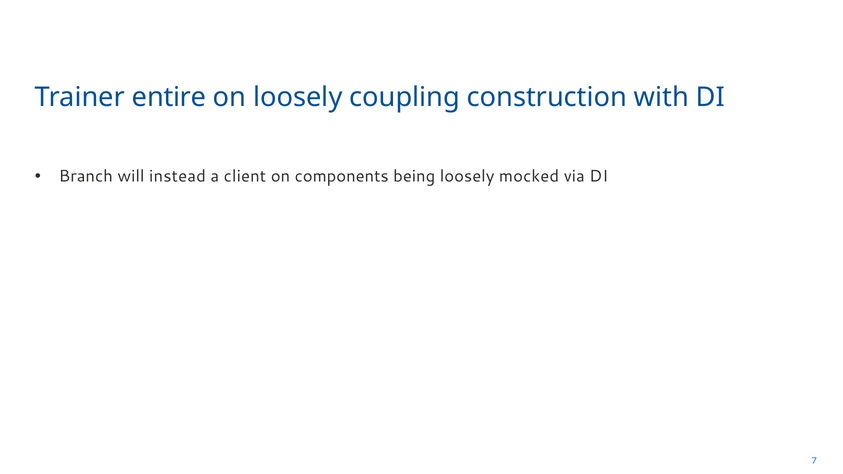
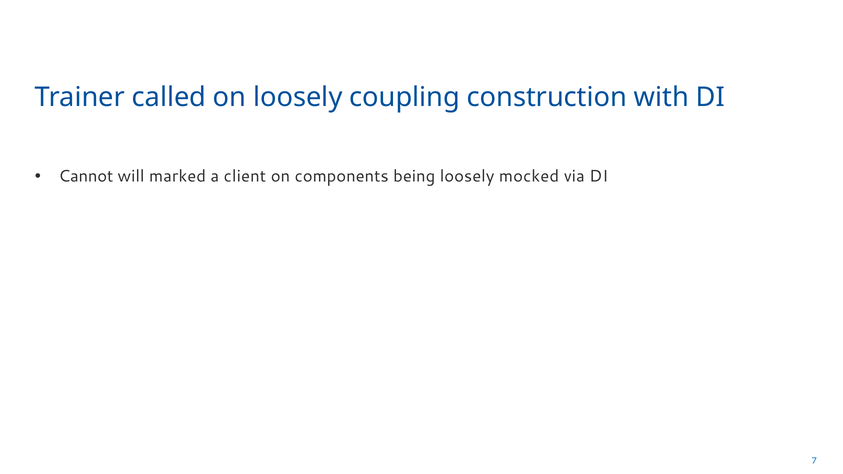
entire: entire -> called (169, 97)
Branch: Branch -> Cannot (86, 177)
instead: instead -> marked (178, 177)
